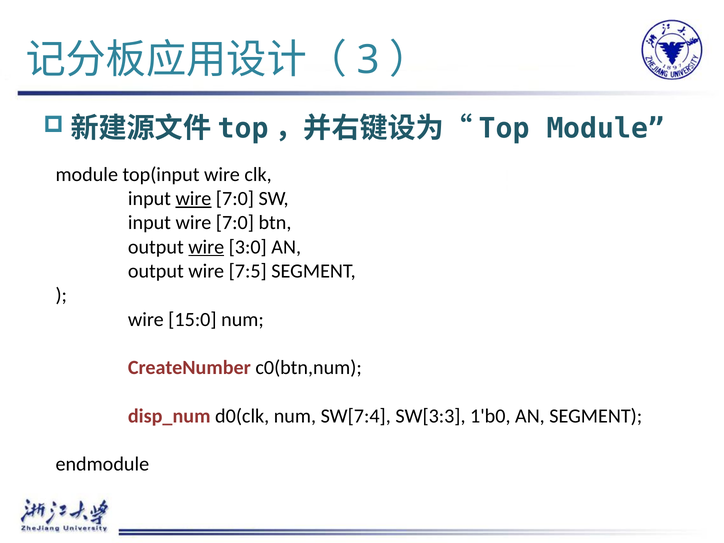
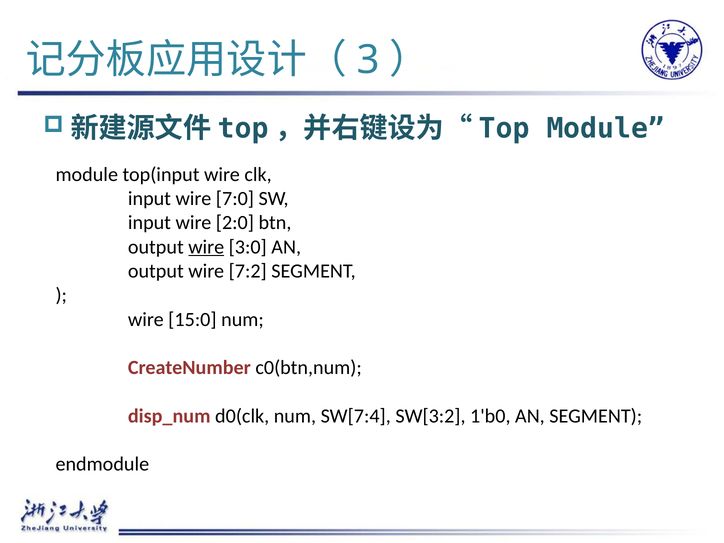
wire underline: present -> none (193, 199)
7:0: 7:0 -> 2:0 (235, 223)
7:5: 7:5 -> 7:2 (248, 271)
SW[3:3: SW[3:3 -> SW[3:2 (430, 416)
